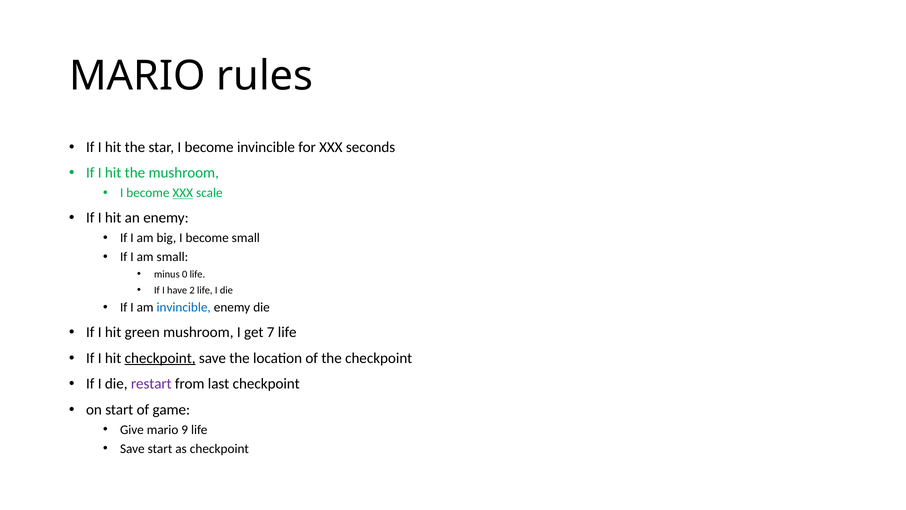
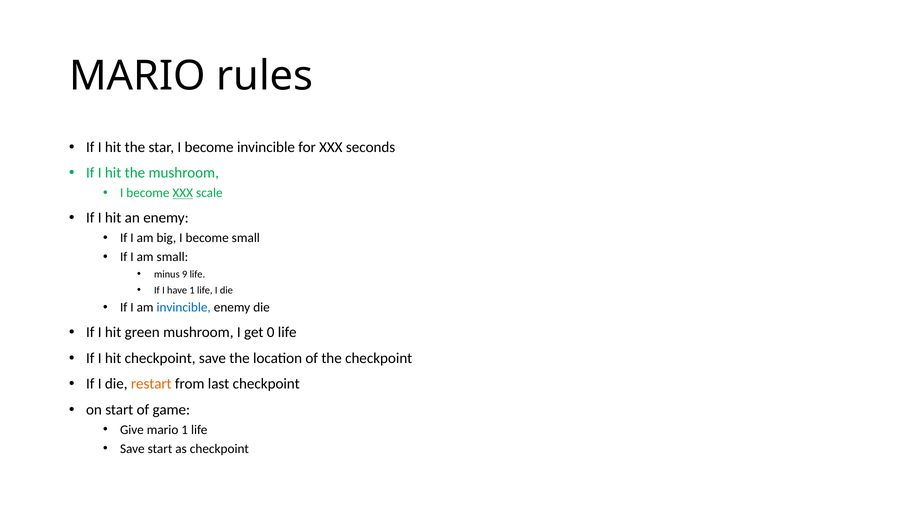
0: 0 -> 9 (185, 274)
have 2: 2 -> 1 (192, 290)
7: 7 -> 0 (271, 332)
checkpoint underline: present -> none (160, 358)
restart colour: purple -> orange (151, 384)
mario 9: 9 -> 1 (185, 429)
